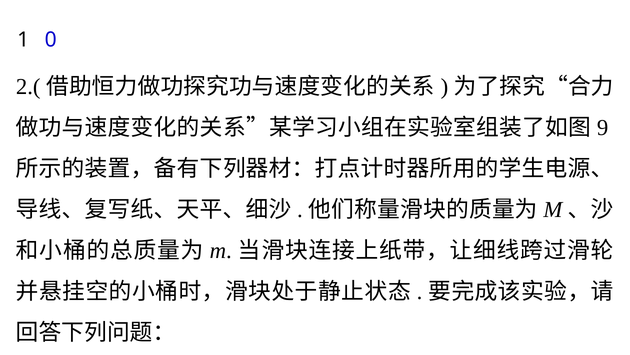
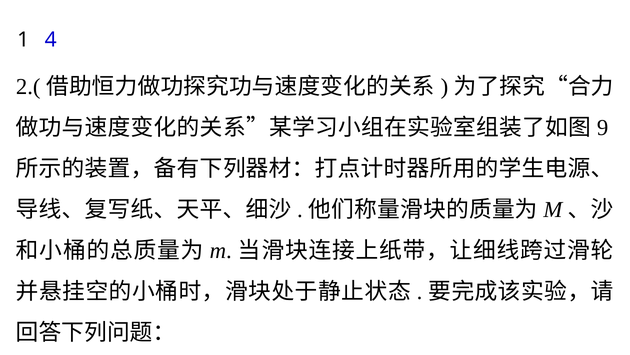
0: 0 -> 4 (51, 39)
